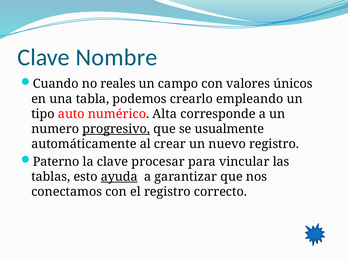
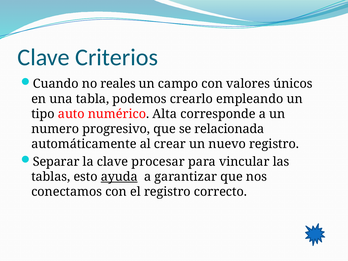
Nombre: Nombre -> Criterios (117, 58)
progresivo underline: present -> none (116, 129)
usualmente: usualmente -> relacionada (229, 129)
Paterno: Paterno -> Separar (56, 162)
